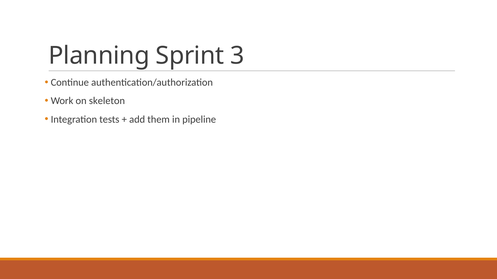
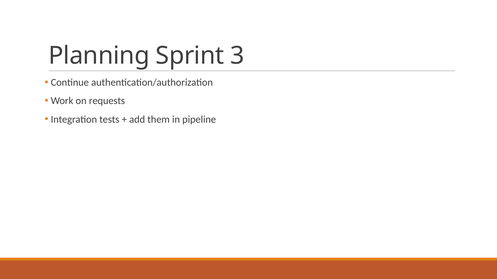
skeleton: skeleton -> requests (107, 101)
